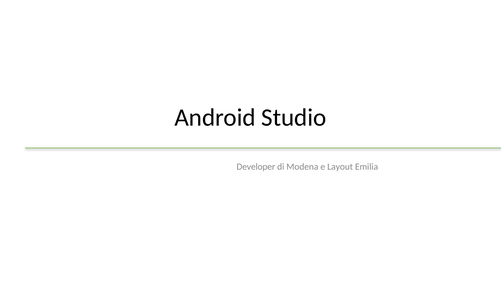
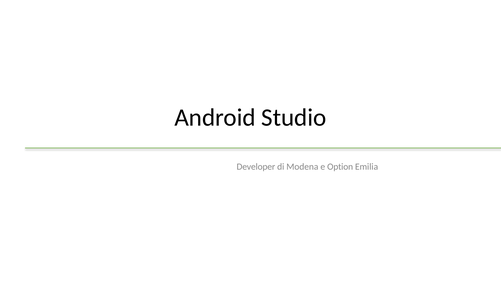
Layout: Layout -> Option (340, 167)
